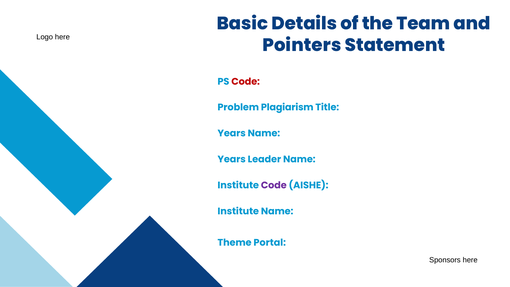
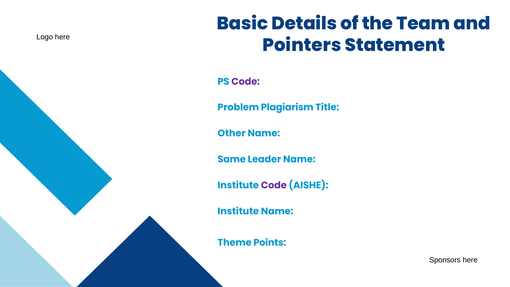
Code colour: red -> purple (246, 81)
Years: Years -> Other (232, 133)
Years: Years -> Same (232, 159)
Portal: Portal -> Points (270, 243)
